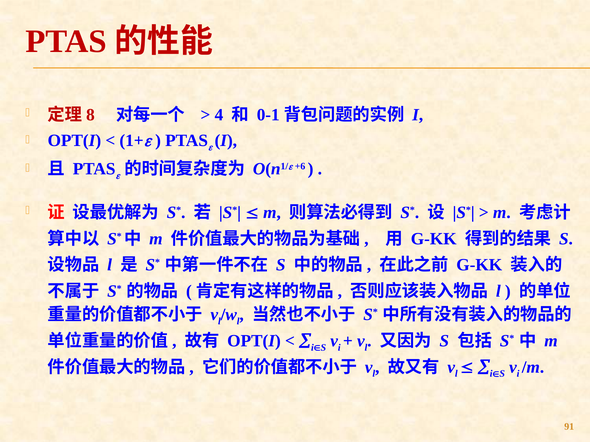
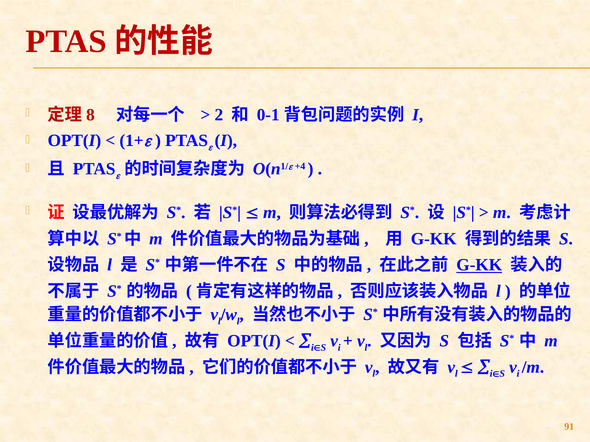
4: 4 -> 2 (219, 115)
+6: +6 -> +4 (300, 167)
G-KK underline: none -> present (479, 265)
